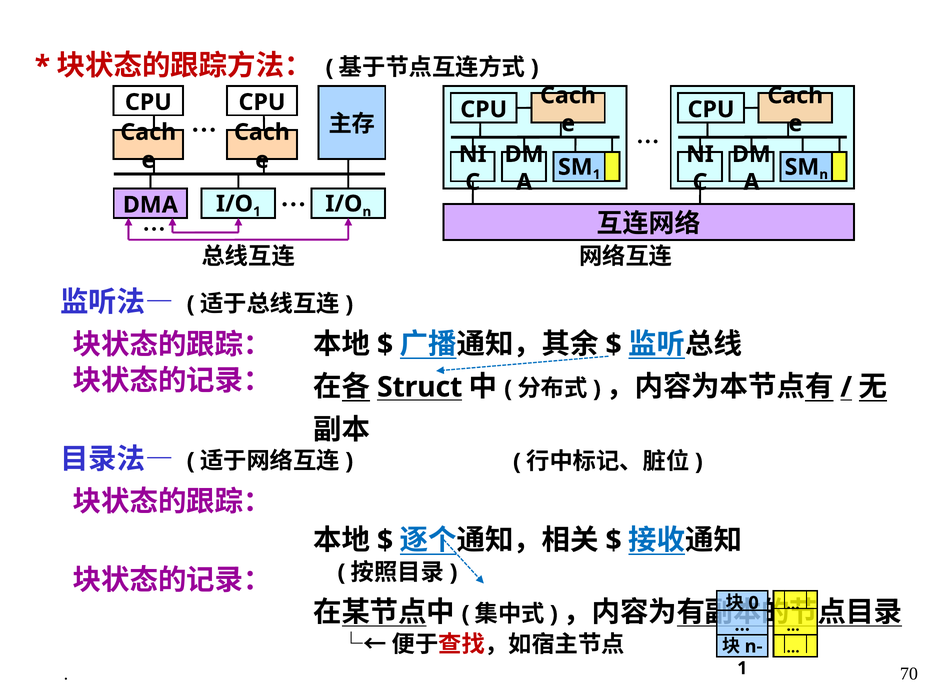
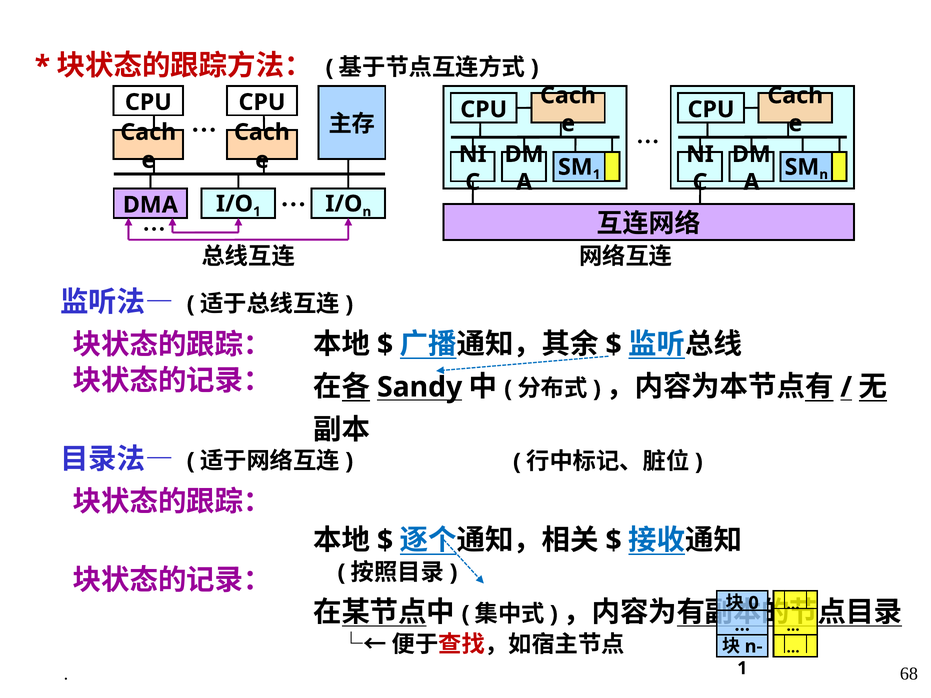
Struct: Struct -> Sandy (420, 387)
70: 70 -> 68 (909, 674)
